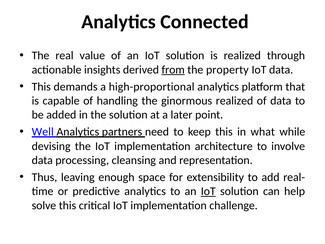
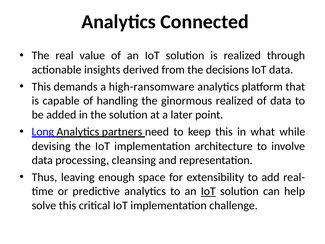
from underline: present -> none (173, 70)
property: property -> decisions (227, 70)
high-proportional: high-proportional -> high-ransomware (152, 87)
Well: Well -> Long (43, 132)
